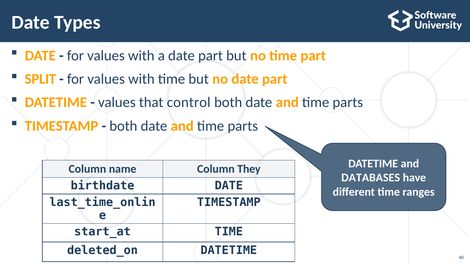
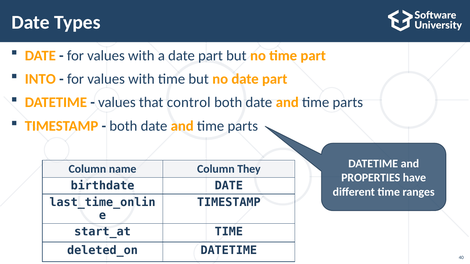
SPLIT: SPLIT -> INTO (40, 79)
DATABASES: DATABASES -> PROPERTIES (371, 178)
